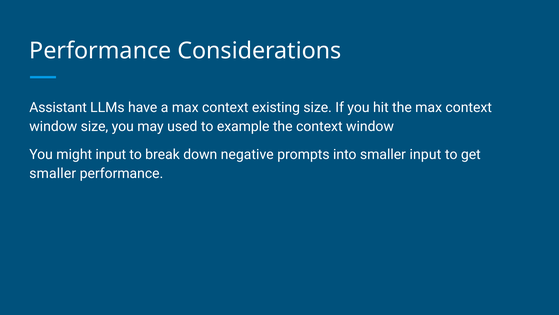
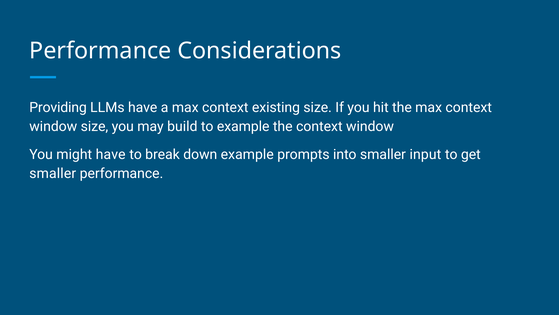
Assistant: Assistant -> Providing (58, 107)
used: used -> build (182, 126)
might input: input -> have (111, 154)
down negative: negative -> example (247, 154)
